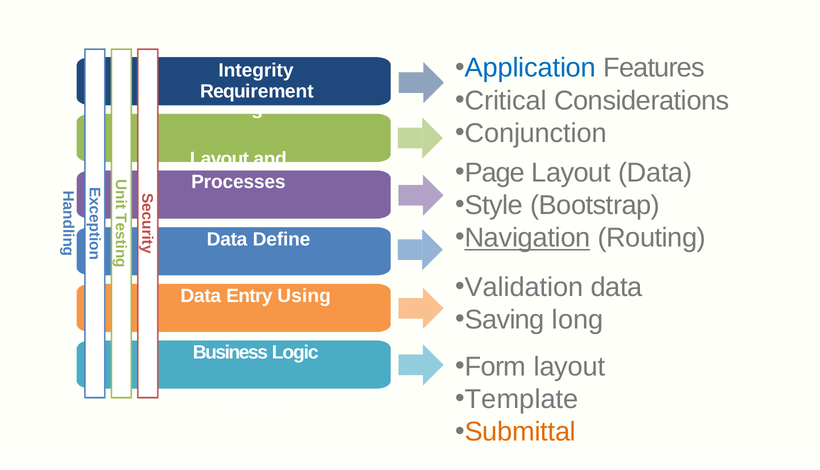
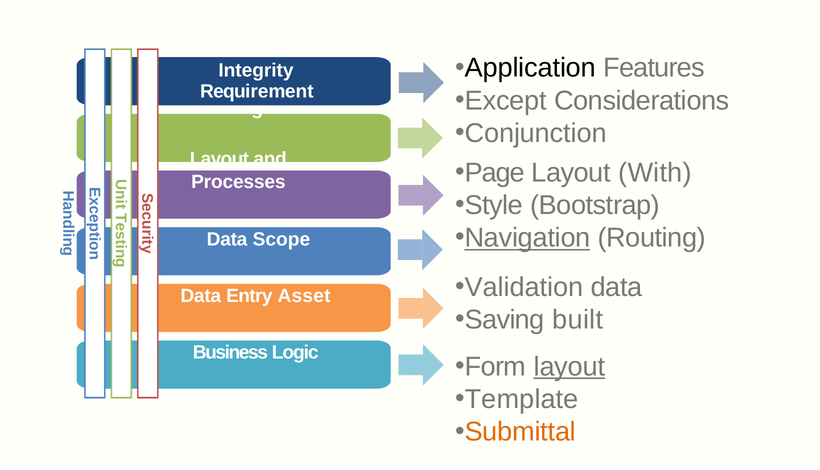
Application colour: blue -> black (530, 68)
Critical: Critical -> Except (506, 101)
Layout Data: Data -> With (655, 173)
Define: Define -> Scope (281, 239)
Using: Using -> Asset (304, 296)
long: long -> built (578, 320)
layout underline: none -> present (569, 367)
